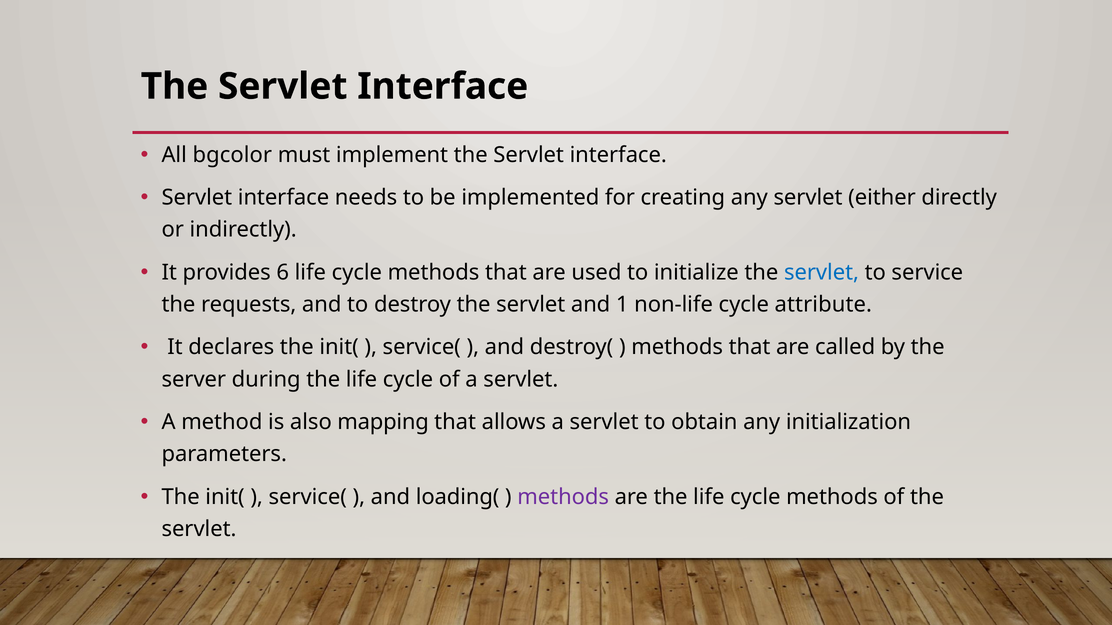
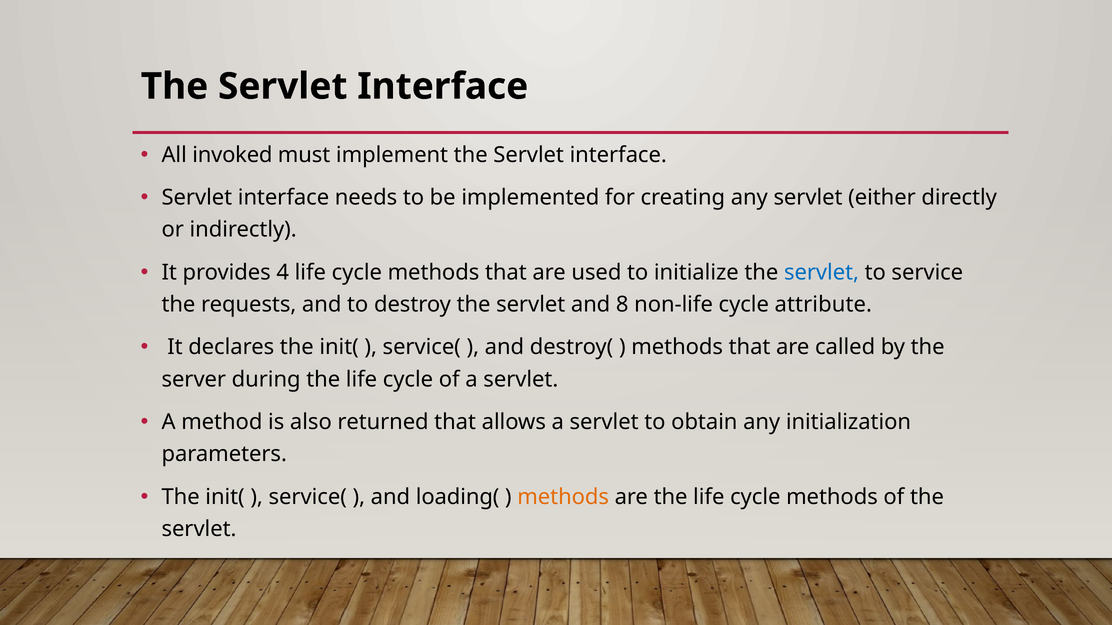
bgcolor: bgcolor -> invoked (232, 155)
6: 6 -> 4 (283, 273)
1: 1 -> 8 (622, 305)
mapping: mapping -> returned (383, 422)
methods colour: purple -> orange (563, 497)
